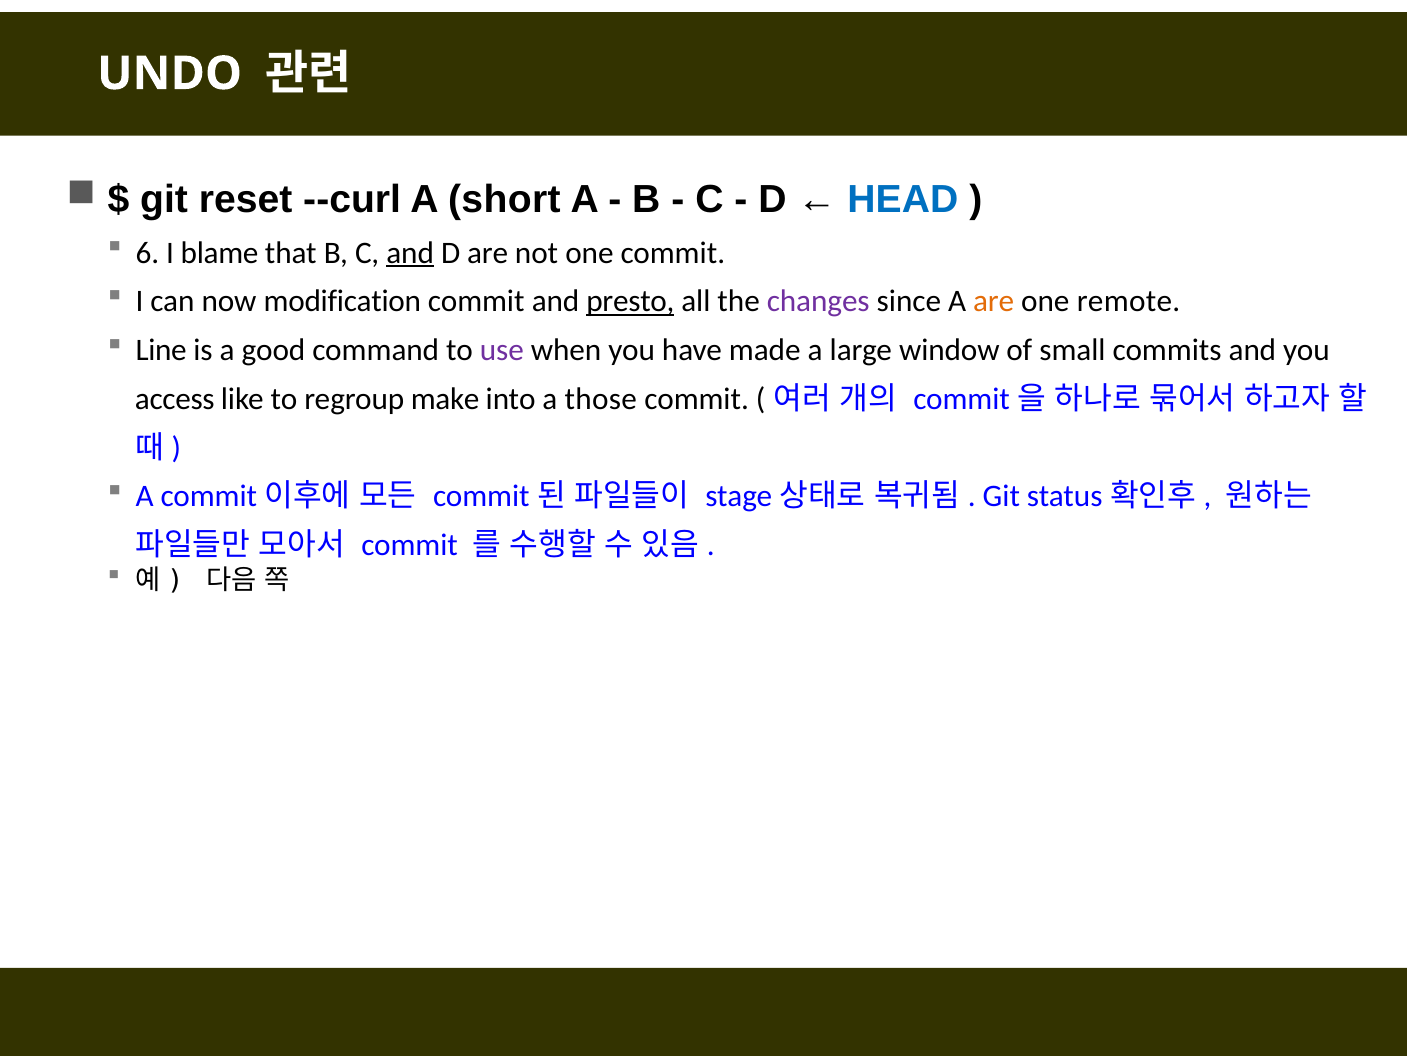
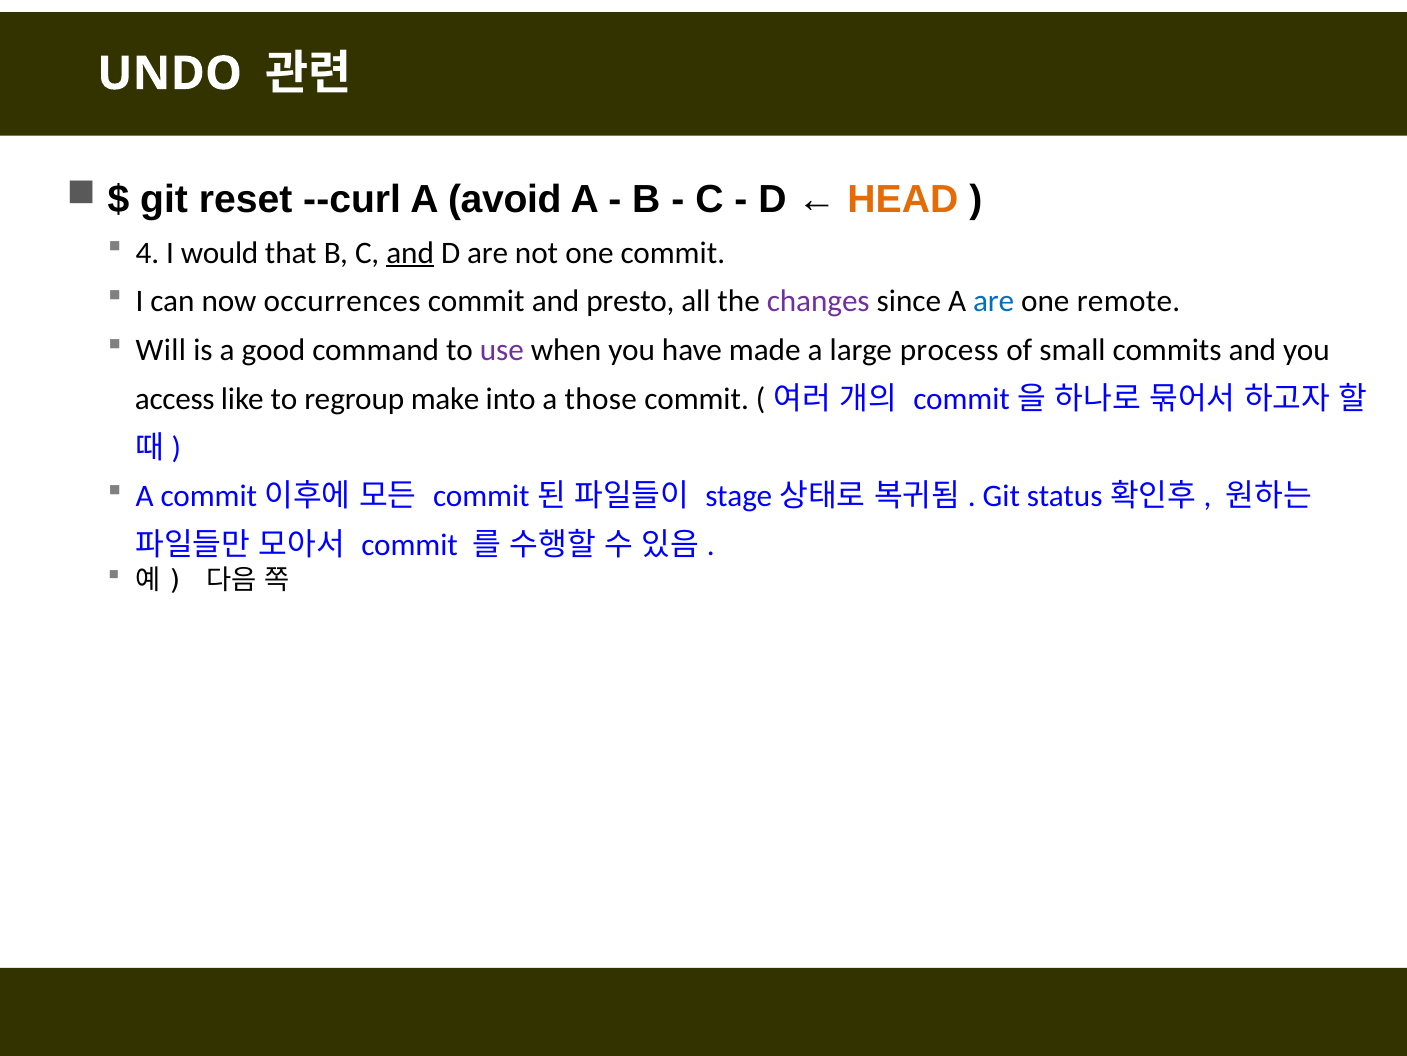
short: short -> avoid (505, 200)
HEAD colour: blue -> orange (903, 200)
6: 6 -> 4 (147, 253)
blame: blame -> would (220, 253)
modification: modification -> occurrences (342, 301)
presto underline: present -> none (630, 301)
are colour: orange -> blue (994, 301)
Line: Line -> Will (161, 350)
window: window -> process (949, 350)
